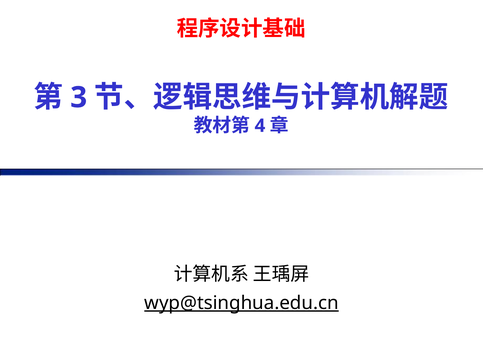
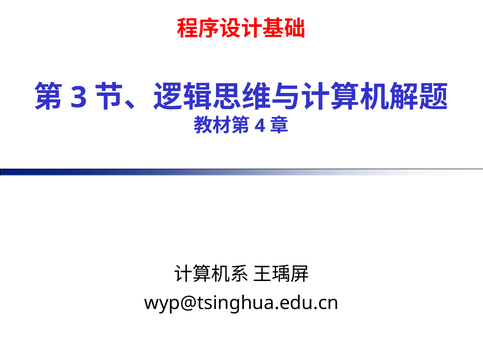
wyp@tsinghua.edu.cn underline: present -> none (242, 303)
